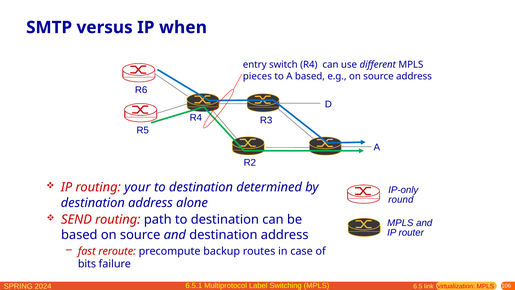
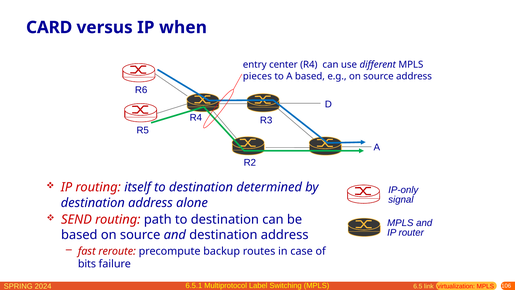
SMTP: SMTP -> CARD (49, 27)
switch: switch -> center (283, 65)
your: your -> itself (138, 187)
round: round -> signal (401, 200)
